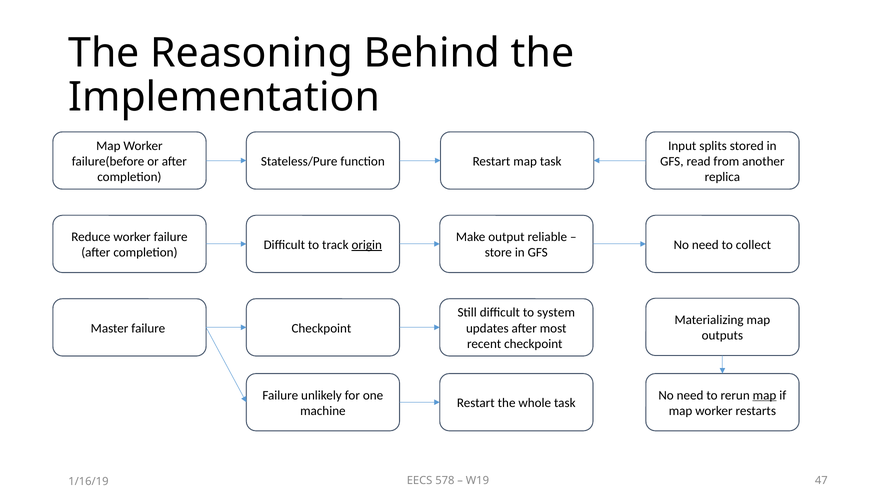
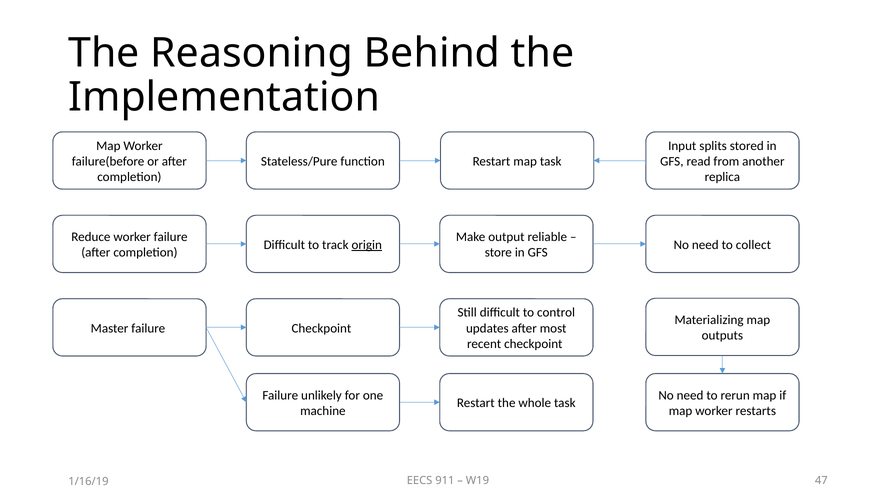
system: system -> control (556, 313)
map underline: present -> none (765, 395)
578: 578 -> 911 (445, 480)
